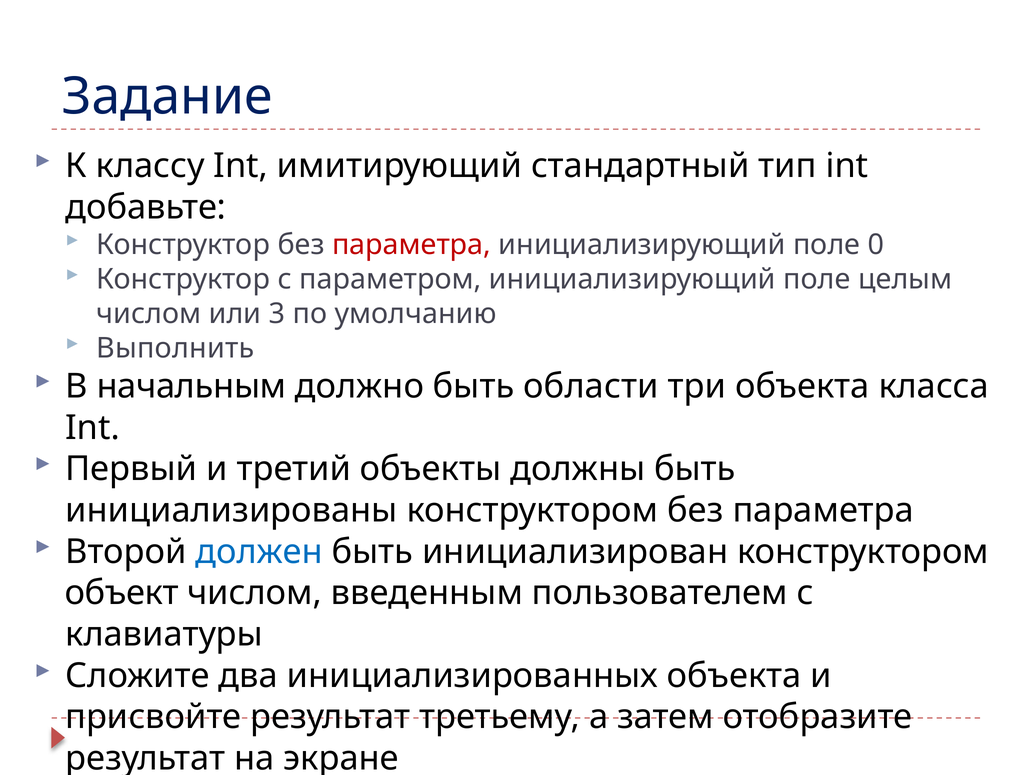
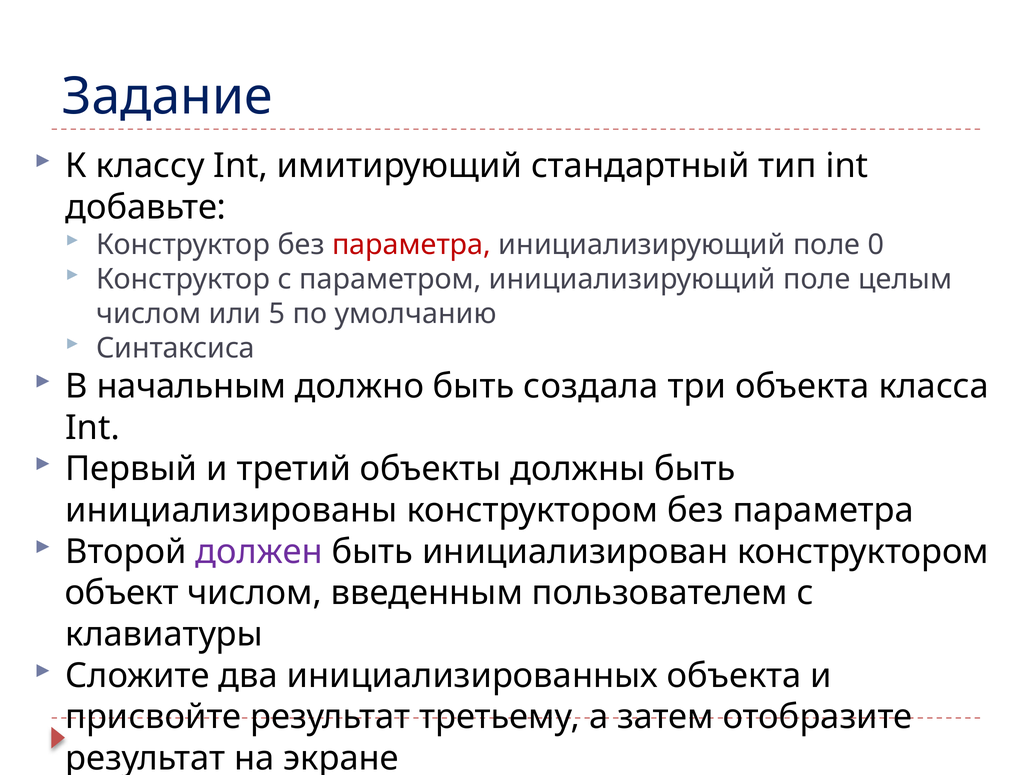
3: 3 -> 5 (277, 314)
Выполнить: Выполнить -> Синтаксиса (176, 348)
области: области -> создала (591, 386)
должен colour: blue -> purple (259, 552)
